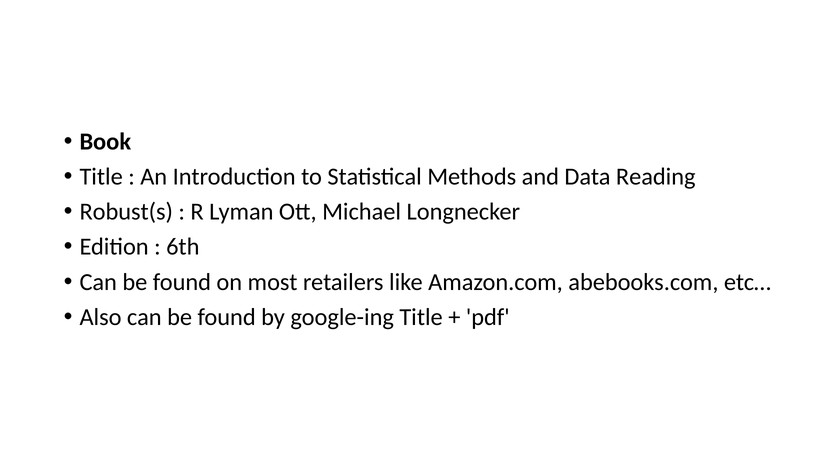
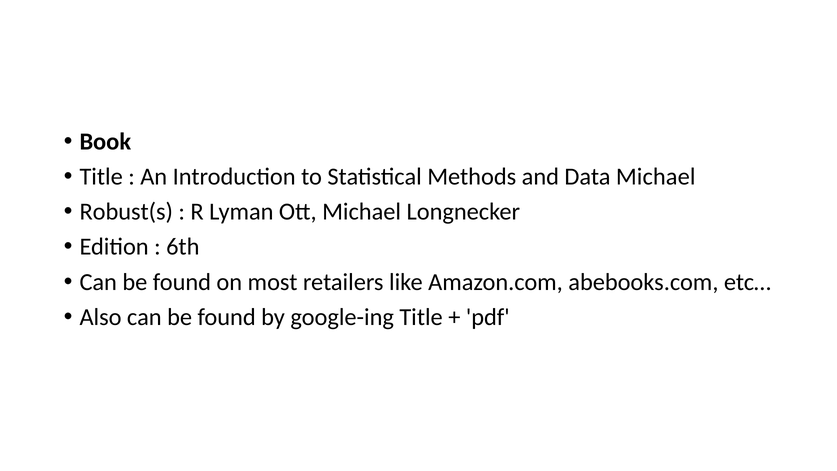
Data Reading: Reading -> Michael (656, 177)
